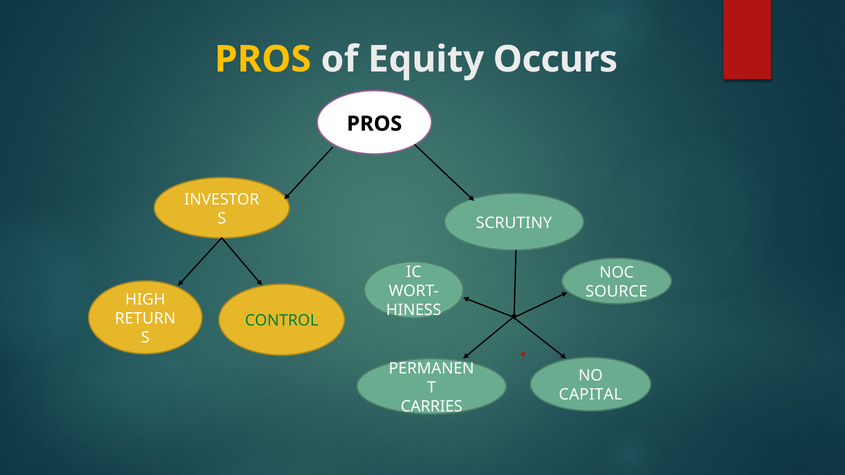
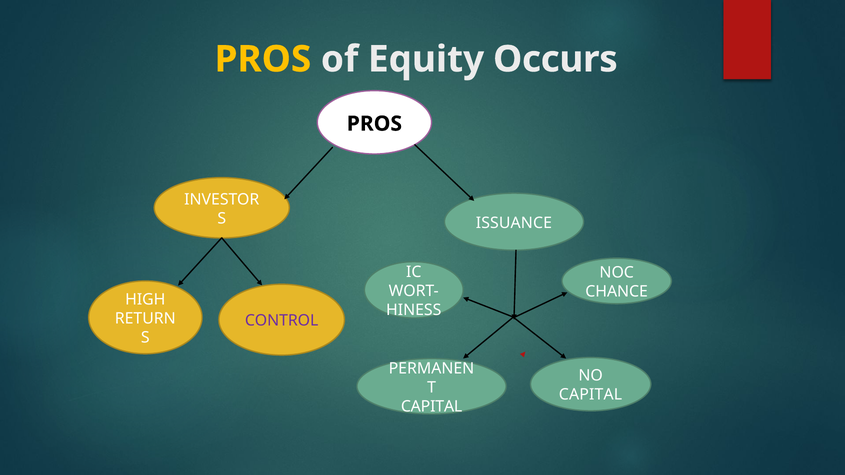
SCRUTINY: SCRUTINY -> ISSUANCE (514, 223)
SOURCE: SOURCE -> CHANCE (617, 292)
CONTROL colour: green -> purple (282, 321)
CARRIES: CARRIES -> CAPITAL (432, 407)
